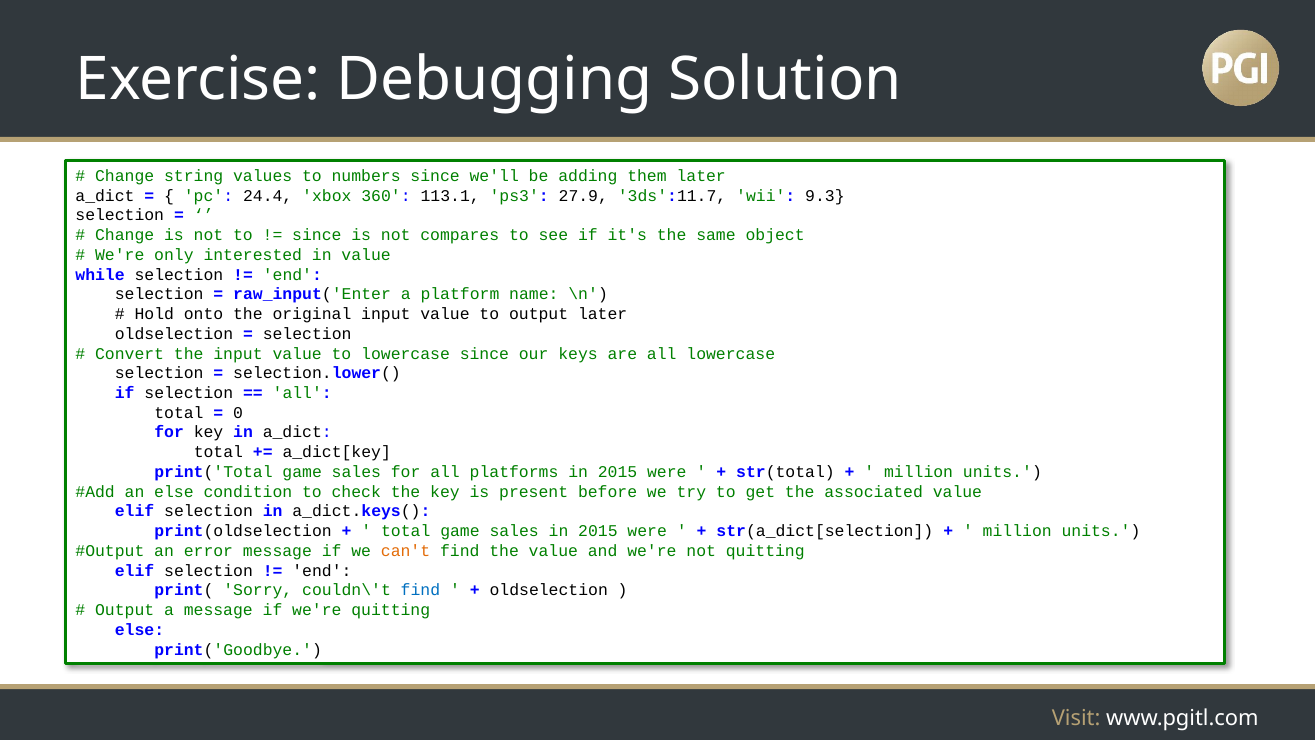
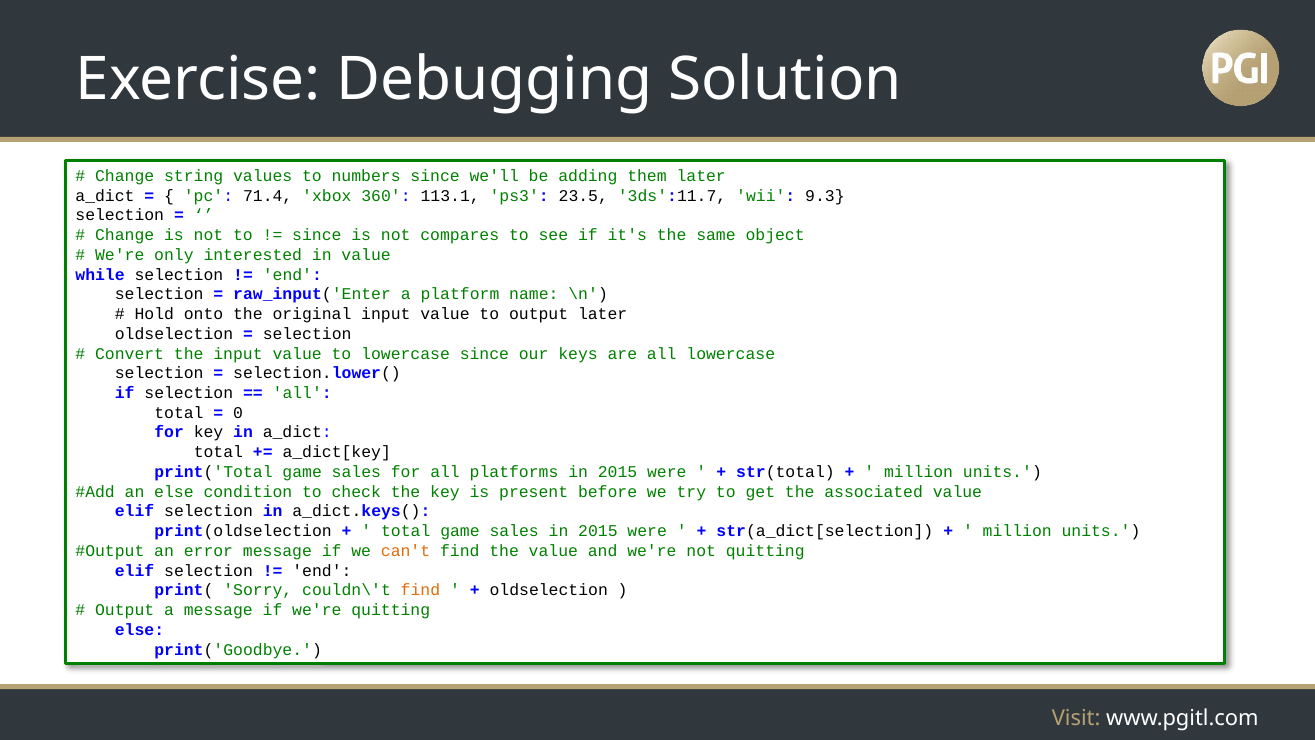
24.4: 24.4 -> 71.4 (268, 196)
27.9: 27.9 -> 23.5 (583, 196)
find colour: blue -> orange (420, 590)
